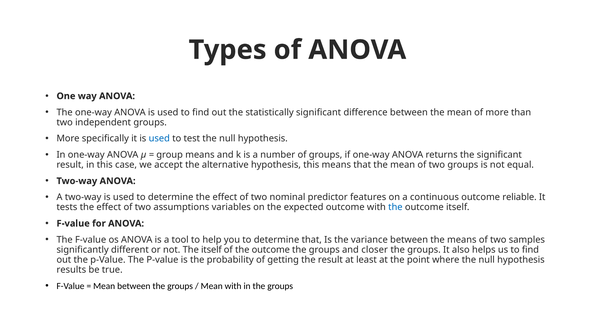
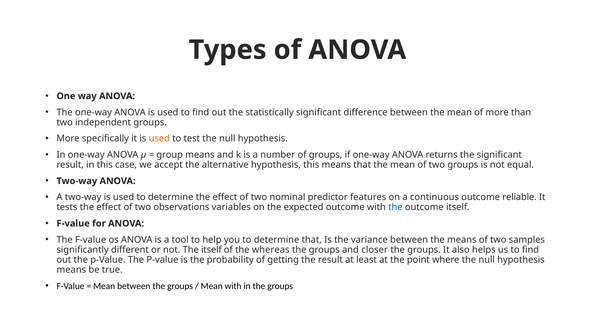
used colour: blue -> orange (159, 139)
assumptions: assumptions -> observations (181, 208)
of the outcome: outcome -> whereas (271, 250)
results: results -> means (71, 270)
